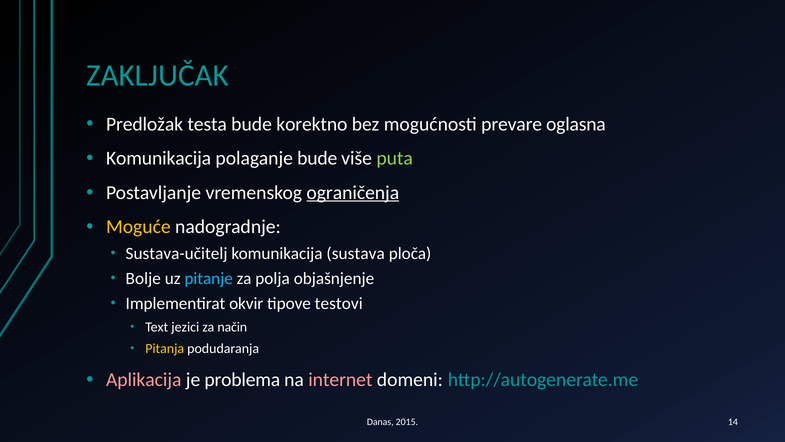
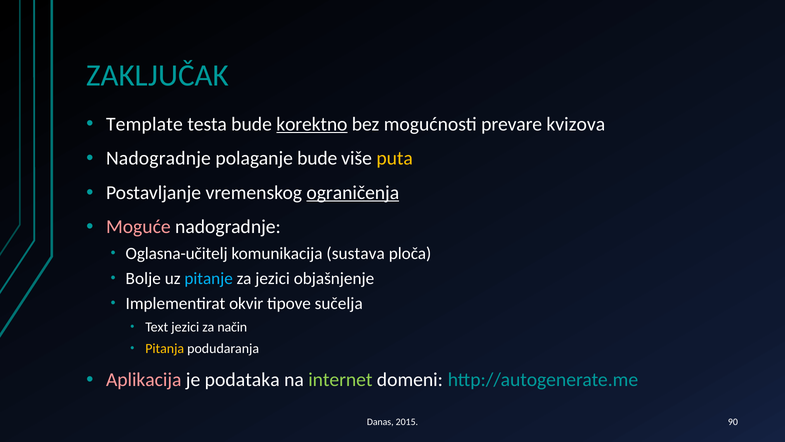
Predložak: Predložak -> Template (144, 124)
korektno underline: none -> present (312, 124)
oglasna: oglasna -> kvizova (576, 124)
Komunikacija: Komunikacija -> Nadogradnje (158, 158)
puta colour: light green -> yellow (395, 158)
Moguće colour: yellow -> pink (138, 227)
Sustava-učitelj: Sustava-učitelj -> Oglasna-učitelj (177, 253)
za polja: polja -> jezici (273, 278)
testovi: testovi -> sučelja (339, 303)
problema: problema -> podataka (242, 379)
internet colour: pink -> light green (340, 379)
14: 14 -> 90 (733, 422)
